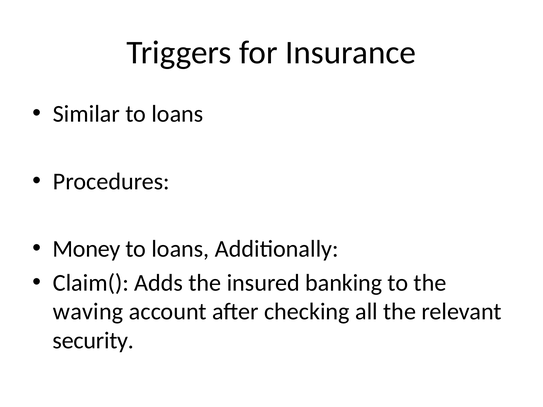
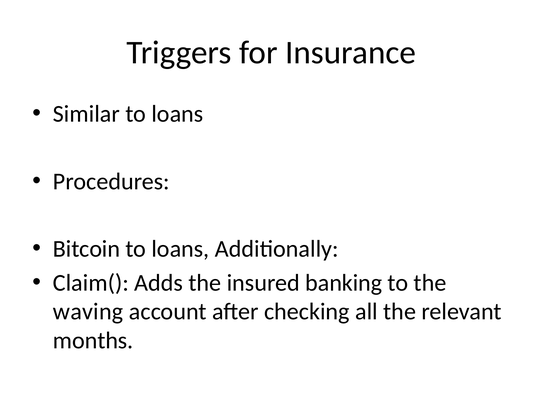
Money: Money -> Bitcoin (86, 249)
security: security -> months (93, 341)
